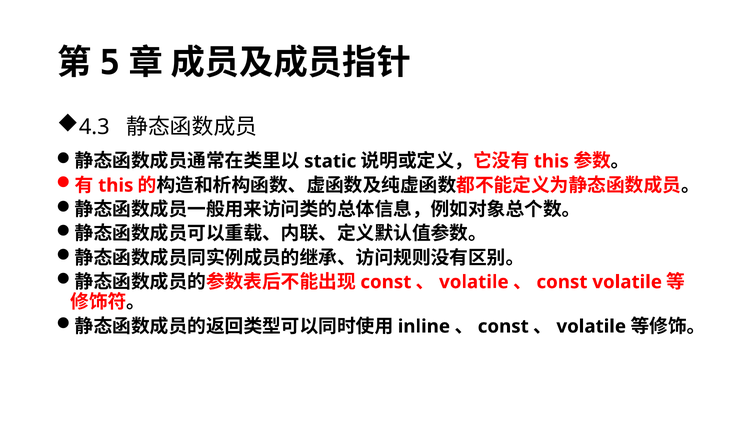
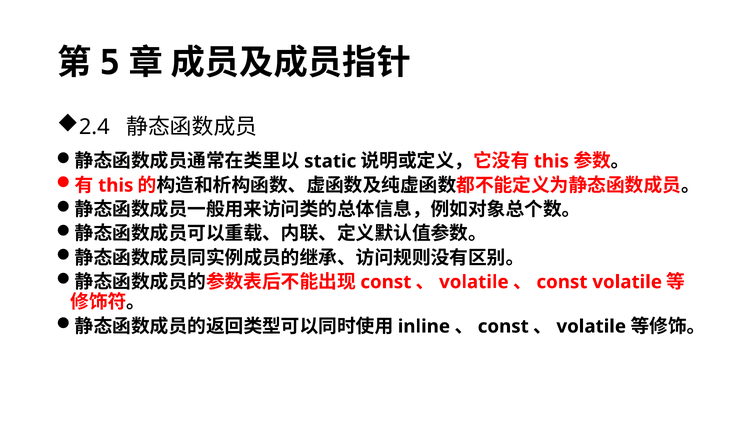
4.3: 4.3 -> 2.4 (94, 127)
